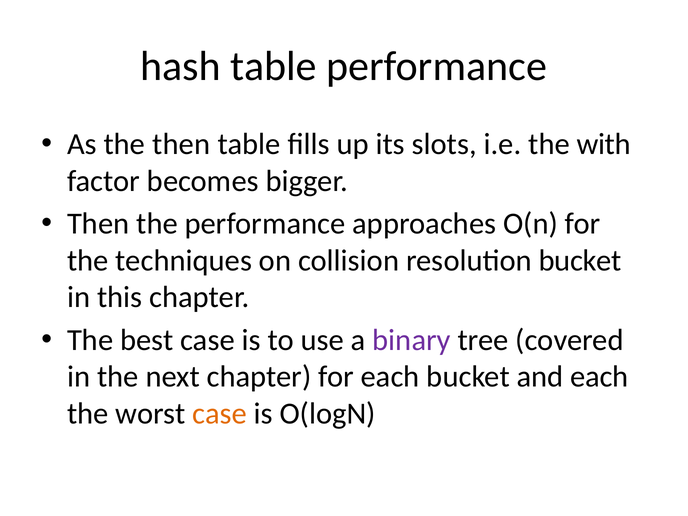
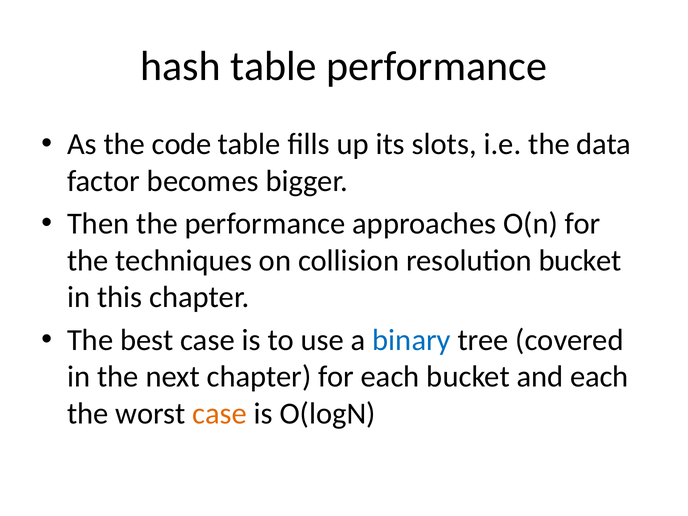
the then: then -> code (182, 144)
with: with -> data (604, 144)
binary colour: purple -> blue (411, 340)
